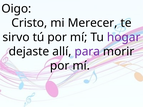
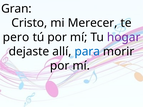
Oigo: Oigo -> Gran (16, 9)
sirvo: sirvo -> pero (16, 37)
para colour: purple -> blue (87, 52)
